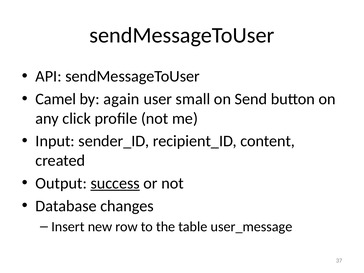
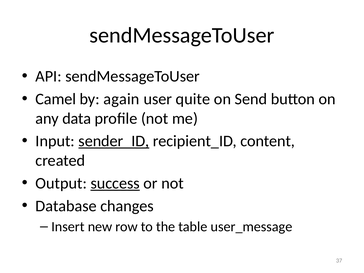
small: small -> quite (193, 99)
click: click -> data (77, 118)
sender_ID underline: none -> present (114, 141)
